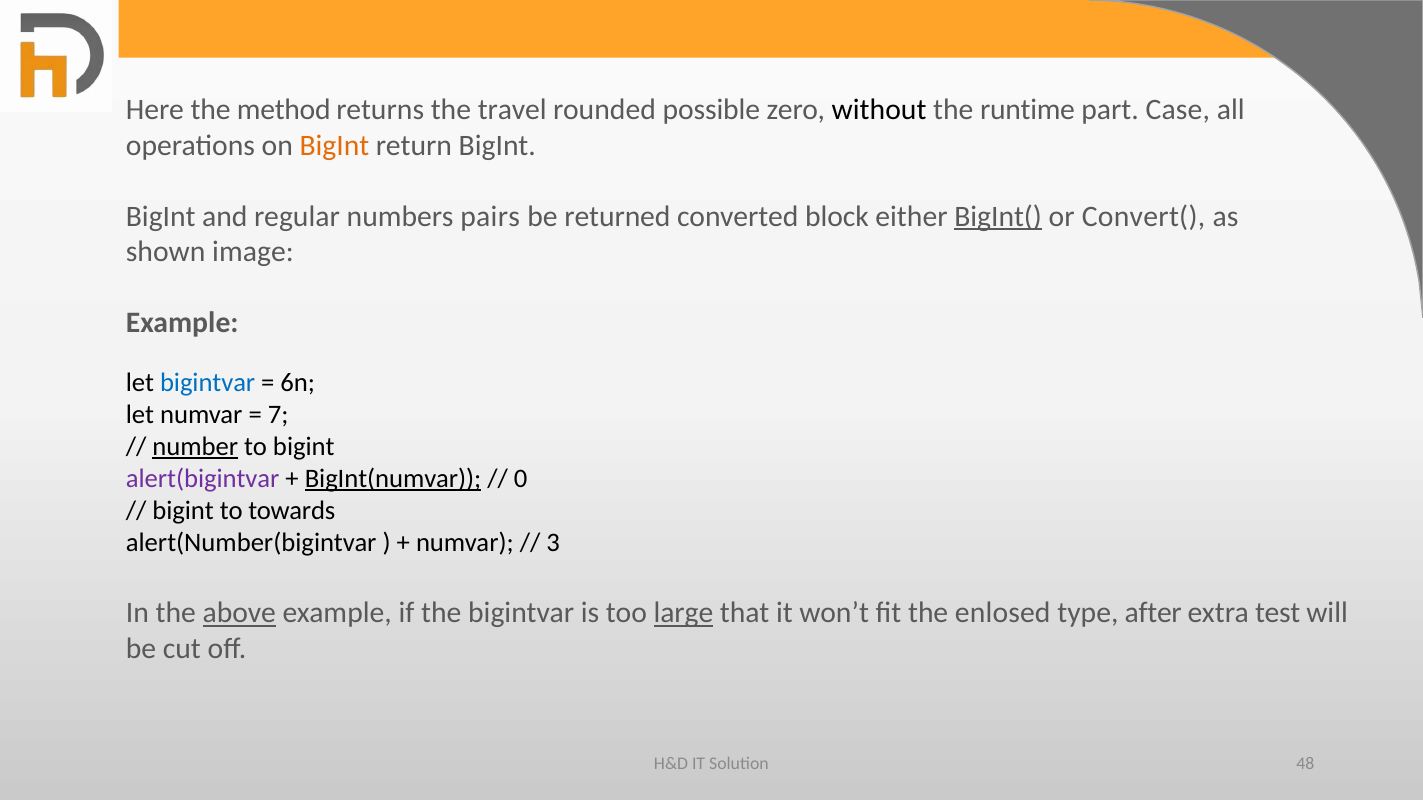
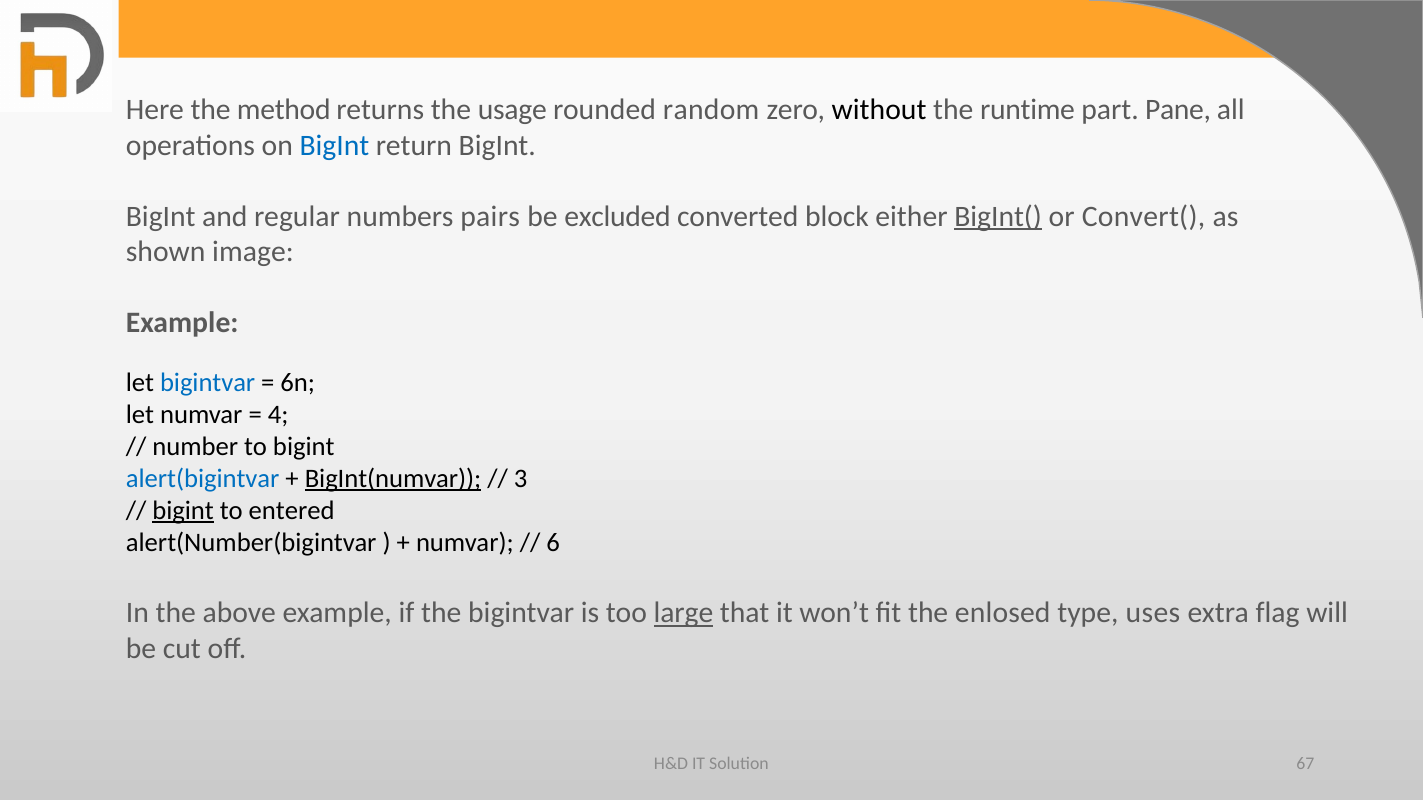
travel: travel -> usage (512, 110)
possible: possible -> random (711, 110)
Case: Case -> Pane (1178, 110)
BigInt colour: orange -> blue (334, 145)
returned: returned -> excluded (618, 217)
7: 7 -> 4 (278, 415)
number underline: present -> none (195, 447)
alert(bigintvar colour: purple -> blue (203, 479)
0: 0 -> 3 (521, 479)
bigint underline: none -> present (183, 511)
towards: towards -> entered (292, 511)
3: 3 -> 6 (553, 543)
above underline: present -> none (239, 613)
after: after -> uses (1153, 613)
test: test -> flag (1278, 613)
48: 48 -> 67 (1305, 764)
